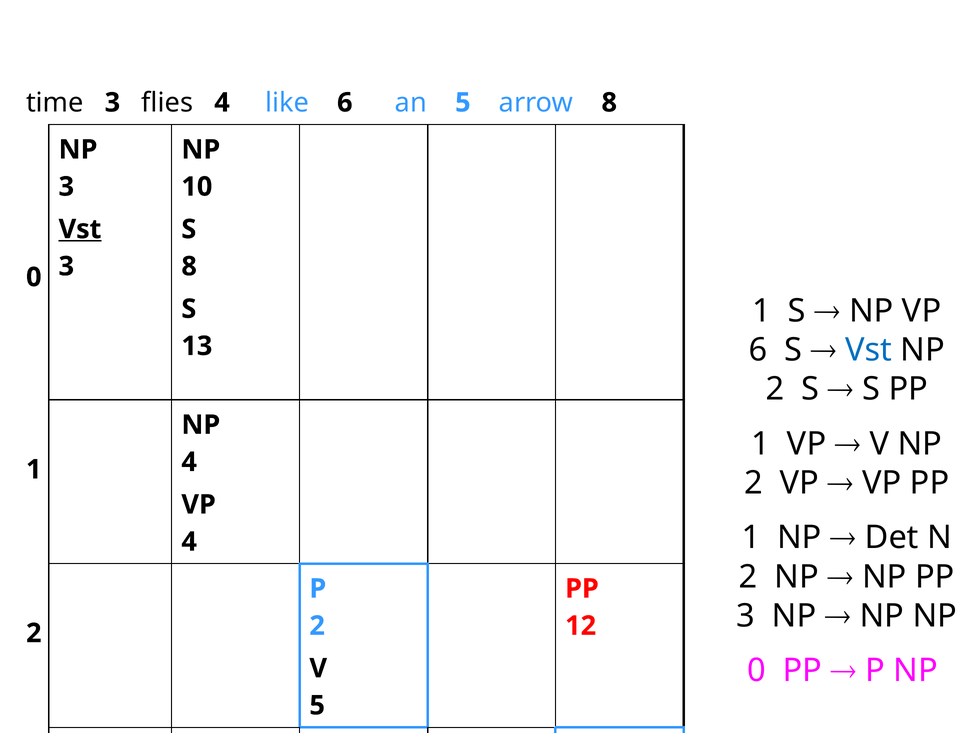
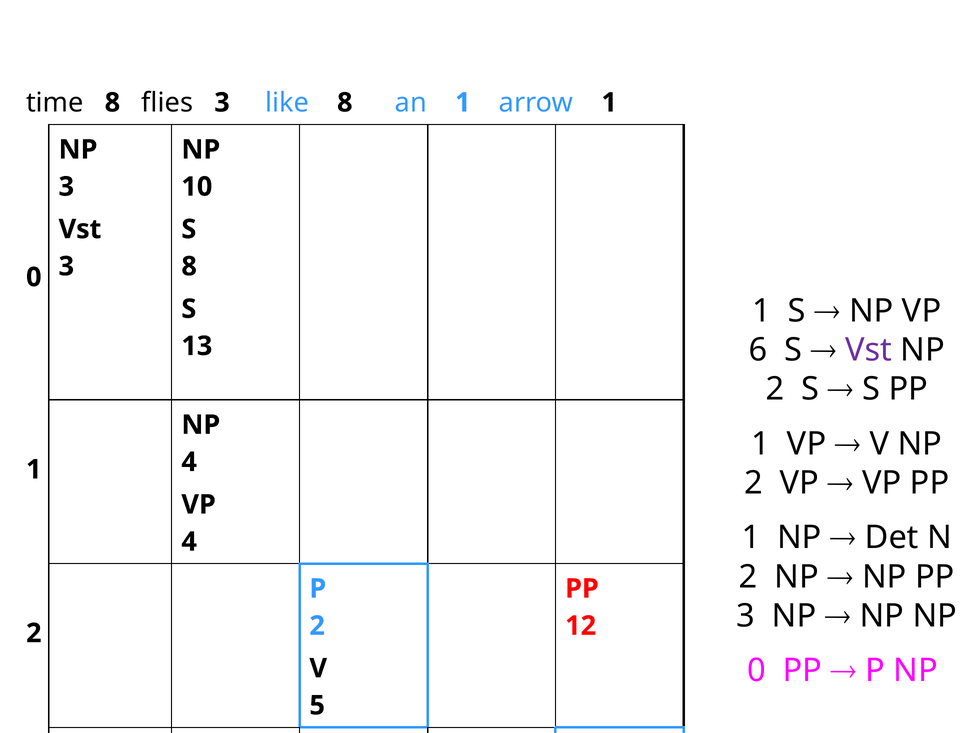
time 3: 3 -> 8 (112, 103)
flies 4: 4 -> 3 (222, 103)
like 6: 6 -> 8 (345, 103)
an 5: 5 -> 1 (463, 103)
arrow 8: 8 -> 1 (609, 103)
Vst underline: present -> none (80, 229)
Vst colour: blue -> purple (869, 350)
